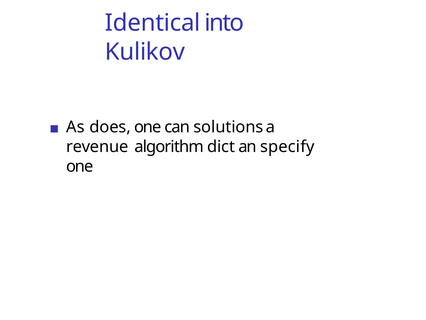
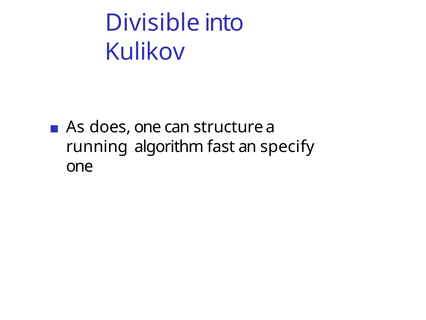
Identical: Identical -> Divisible (153, 23)
solutions: solutions -> structure (228, 127)
revenue: revenue -> running (97, 147)
dict: dict -> fast (221, 147)
